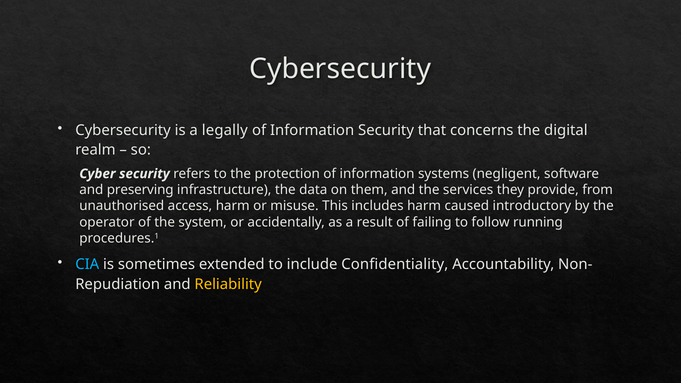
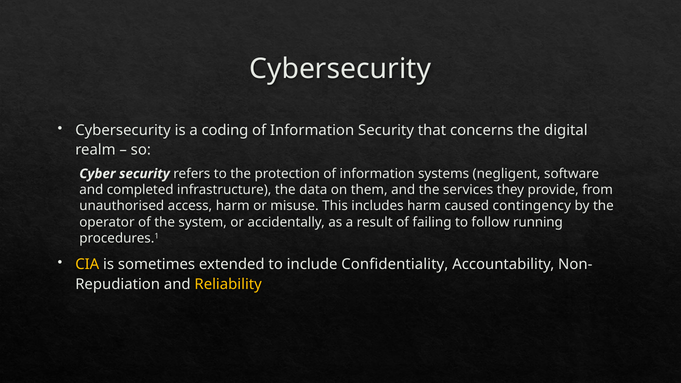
legally: legally -> coding (225, 130)
preserving: preserving -> completed (140, 190)
introductory: introductory -> contingency (532, 206)
CIA colour: light blue -> yellow (87, 265)
